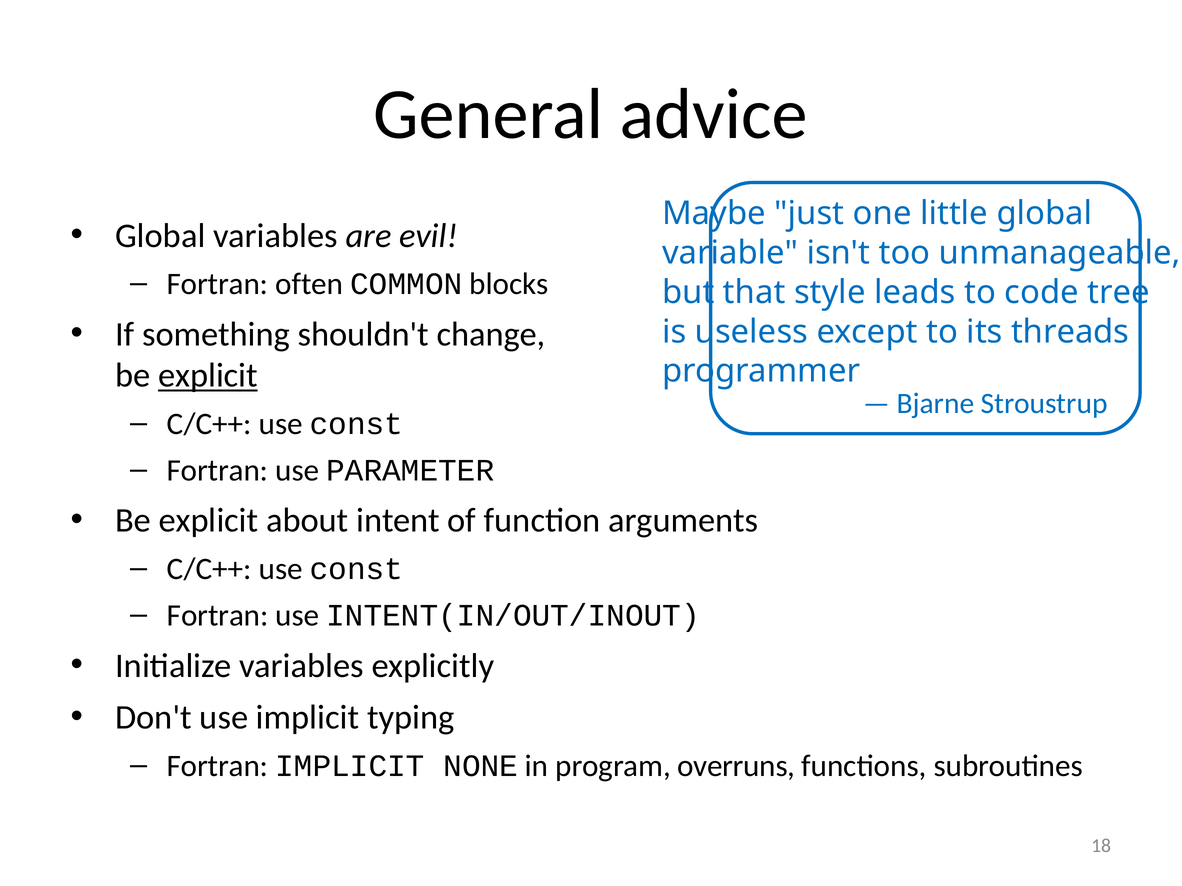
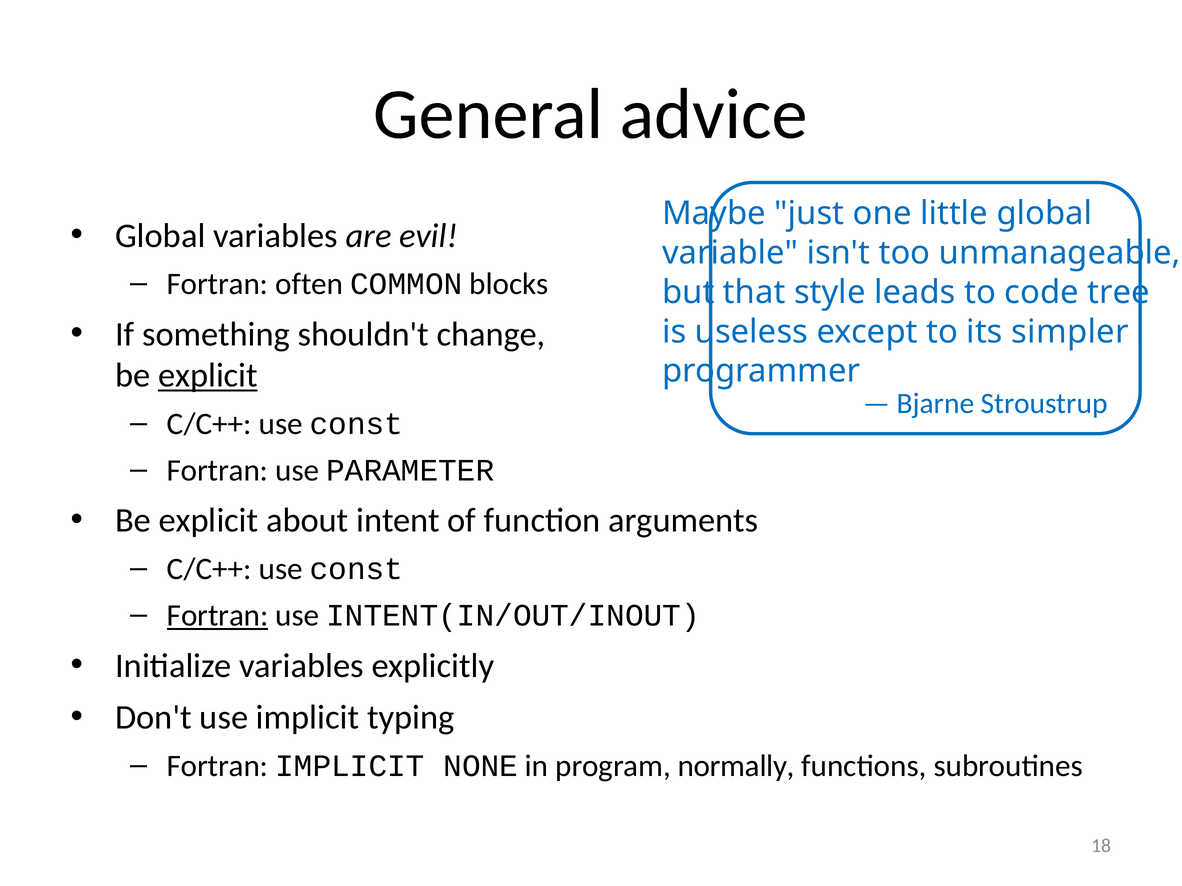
threads: threads -> simpler (1070, 332)
Fortran underline: none -> present (218, 616)
overruns: overruns -> normally (736, 766)
